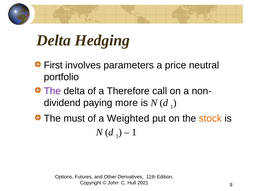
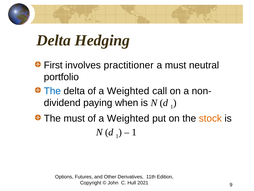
parameters: parameters -> practitioner (129, 65)
a price: price -> must (176, 65)
The colour: purple -> blue (52, 91)
delta of a Therefore: Therefore -> Weighted (128, 91)
more: more -> when (127, 103)
